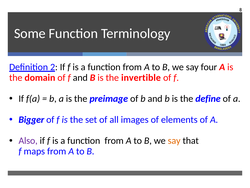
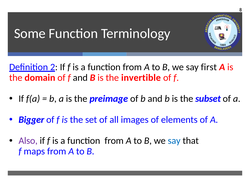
four: four -> first (209, 67)
define: define -> subset (208, 98)
say colour: orange -> blue (174, 140)
